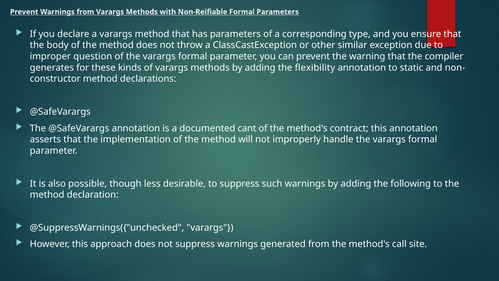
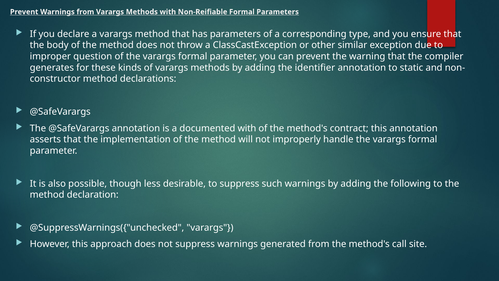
flexibility: flexibility -> identifier (315, 68)
documented cant: cant -> with (247, 128)
